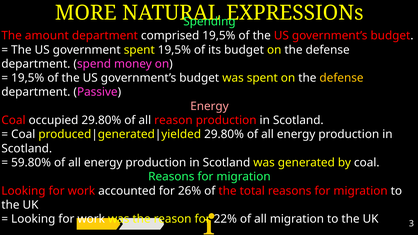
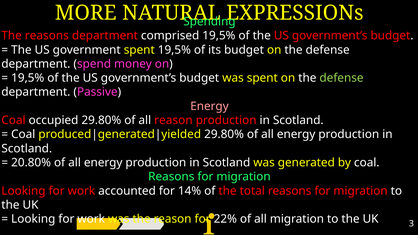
The amount: amount -> reasons (47, 36)
defense colour: yellow -> light green (342, 78)
59.80%: 59.80% -> 20.80% (31, 163)
26%: 26% -> 14% (190, 191)
